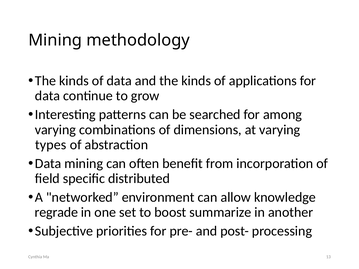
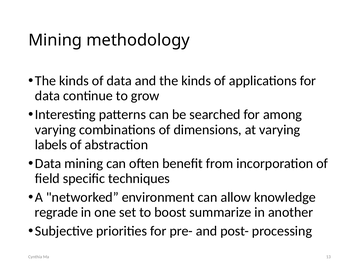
types: types -> labels (51, 145)
distributed: distributed -> techniques (139, 179)
